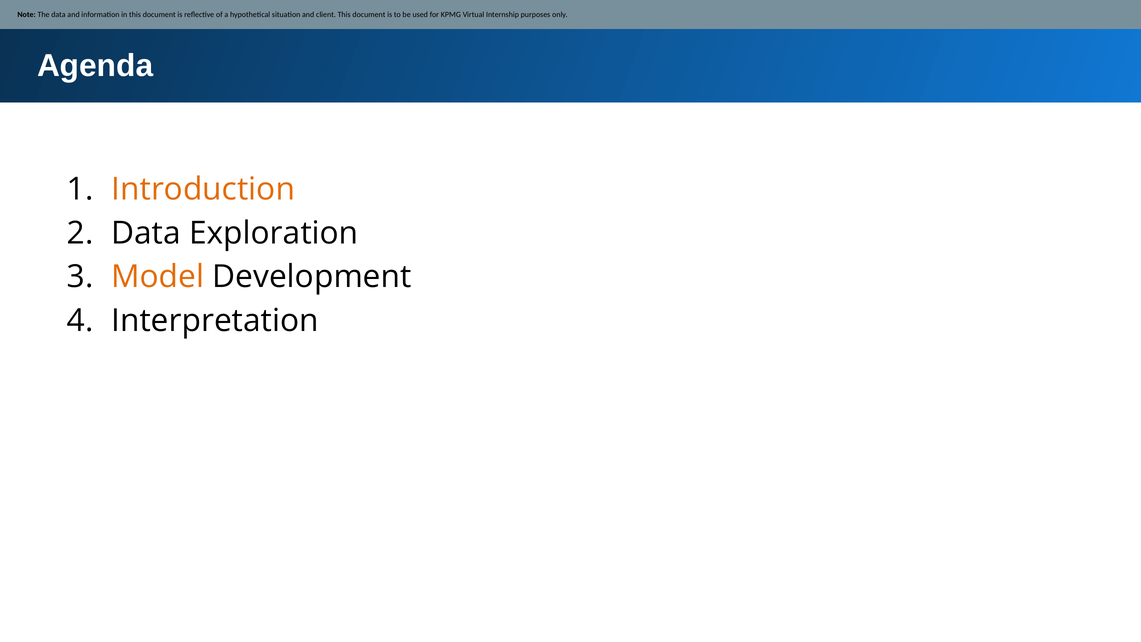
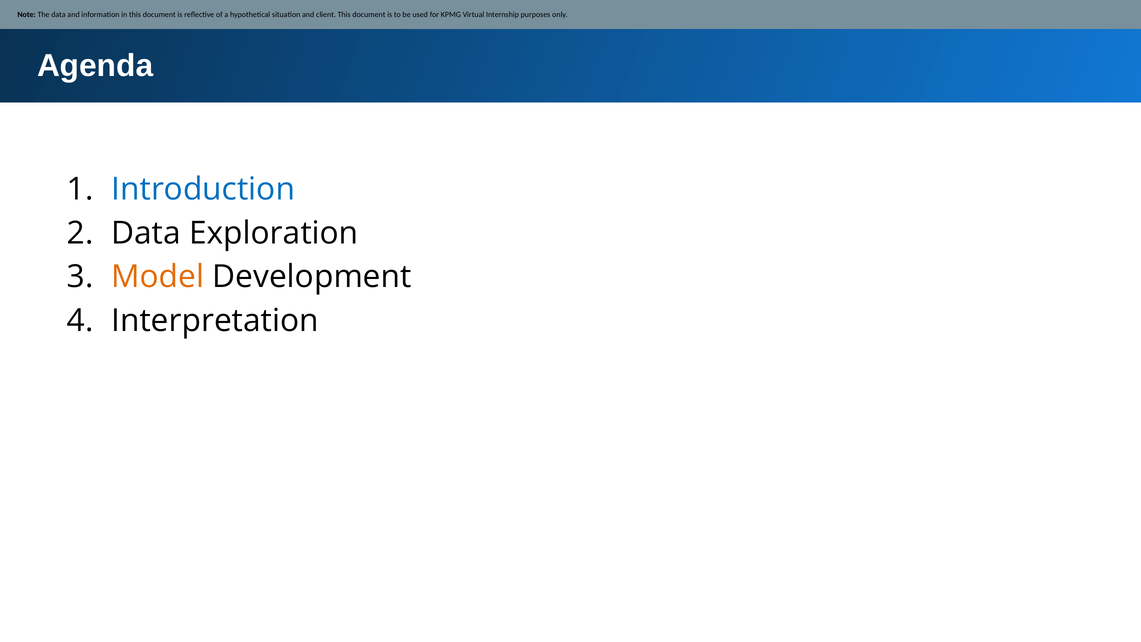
Introduction colour: orange -> blue (203, 189)
